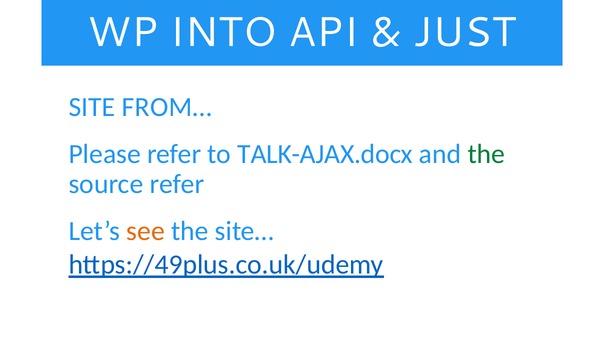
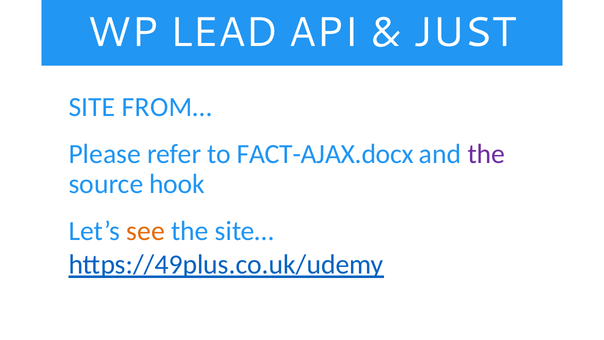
INTO: INTO -> LEAD (224, 33)
TALK-AJAX.docx: TALK-AJAX.docx -> FACT-AJAX.docx (325, 154)
the colour: green -> purple (486, 154)
source refer: refer -> hook (177, 184)
